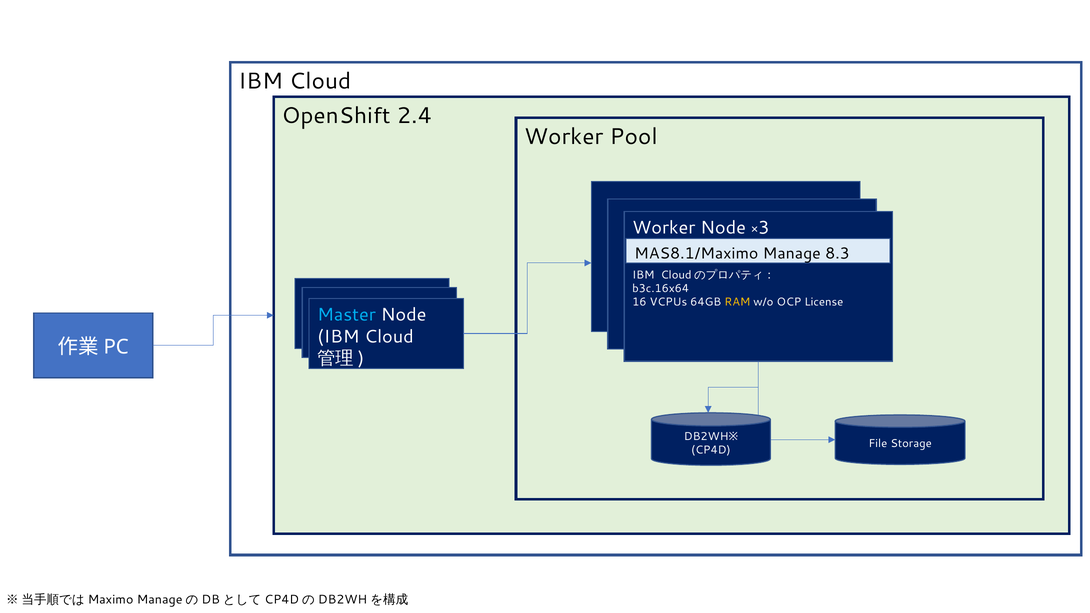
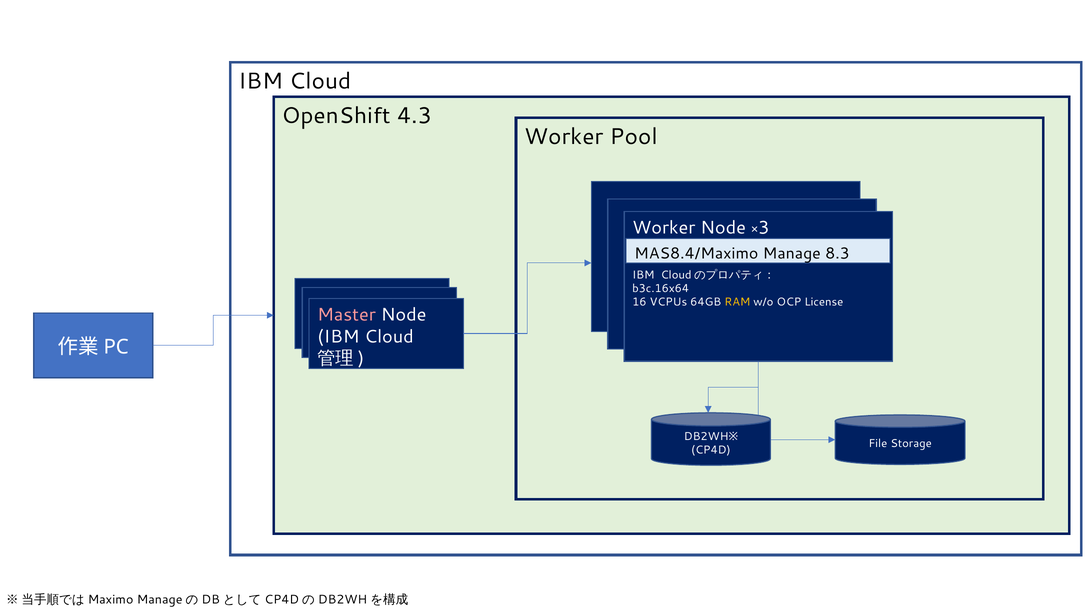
2.4: 2.4 -> 4.3 (414, 116)
MAS8.1/Maximo: MAS8.1/Maximo -> MAS8.4/Maximo (696, 253)
Master colour: light blue -> pink (347, 315)
